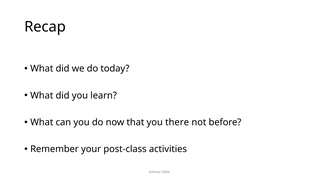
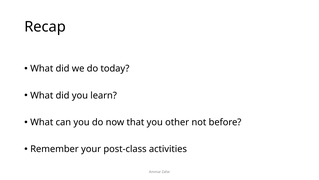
there: there -> other (177, 122)
